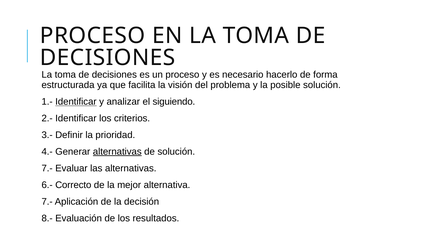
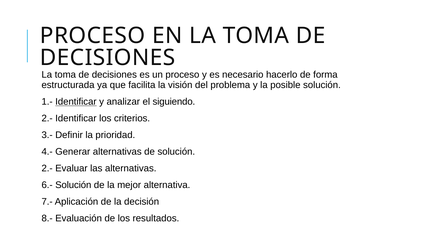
alternativas underline: present -> none (117, 152)
7.-: 7.- -> 2.- (47, 168)
6.- Correcto: Correcto -> Solución (73, 185)
